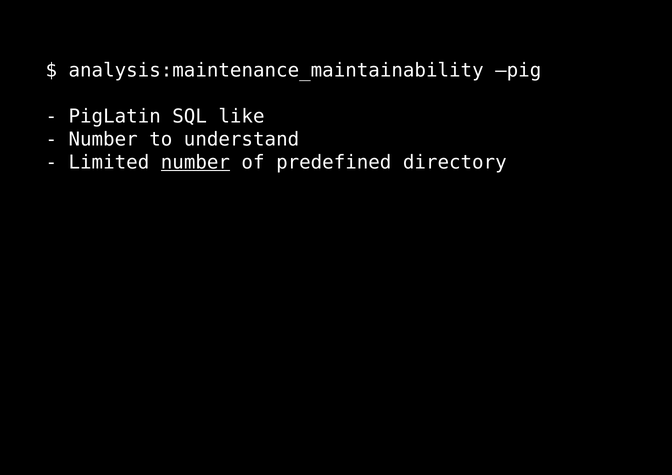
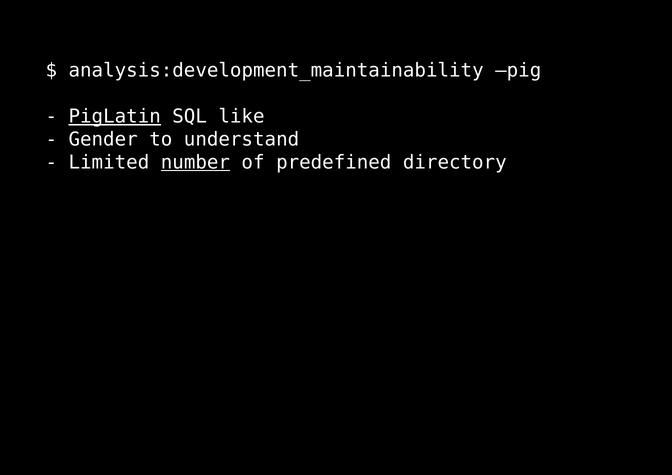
analysis:maintenance_maintainability: analysis:maintenance_maintainability -> analysis:development_maintainability (276, 71)
PigLatin underline: none -> present (115, 116)
Number: Number -> Gender (103, 139)
